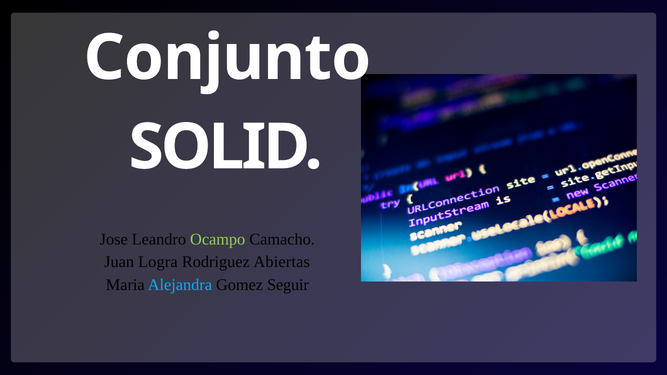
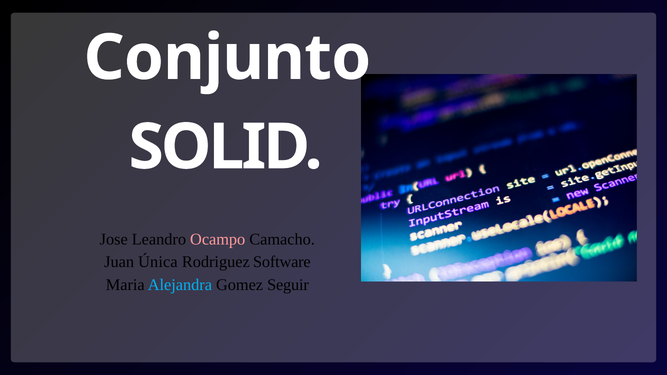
Ocampo colour: light green -> pink (218, 239)
Logra: Logra -> Única (158, 262)
Abiertas: Abiertas -> Software (282, 262)
